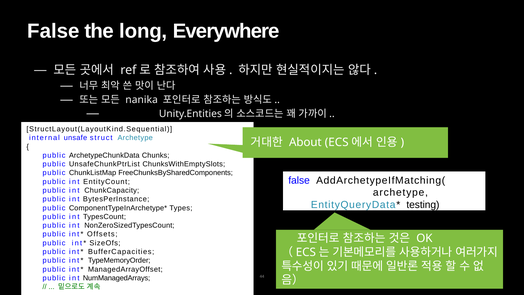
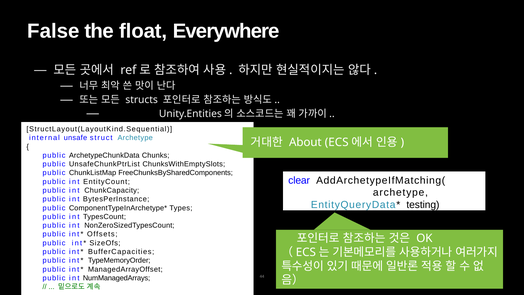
long: long -> float (143, 31)
nanika: nanika -> structs (142, 100)
false: false -> clear (299, 180)
